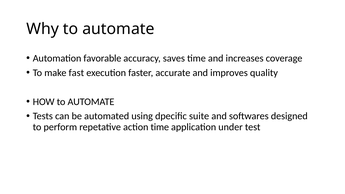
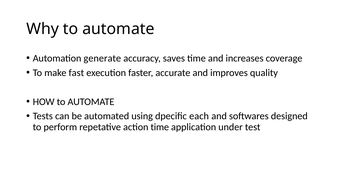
favorable: favorable -> generate (102, 58)
suite: suite -> each (199, 116)
